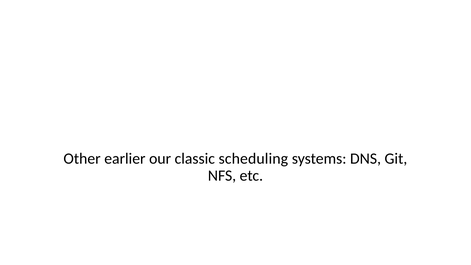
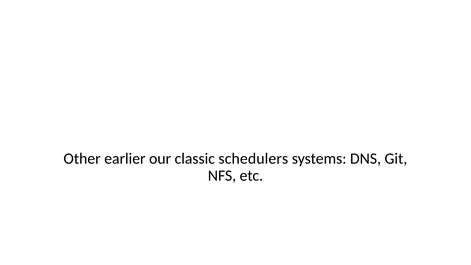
scheduling: scheduling -> schedulers (253, 159)
